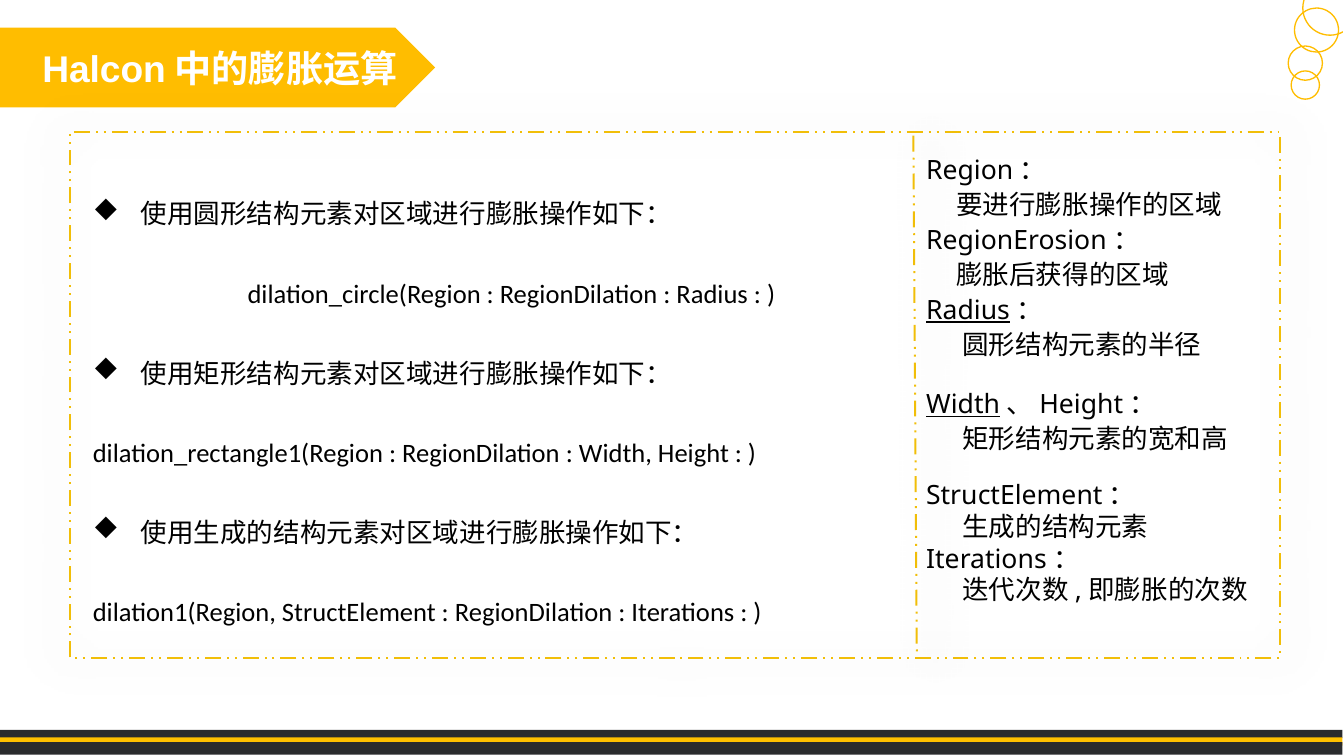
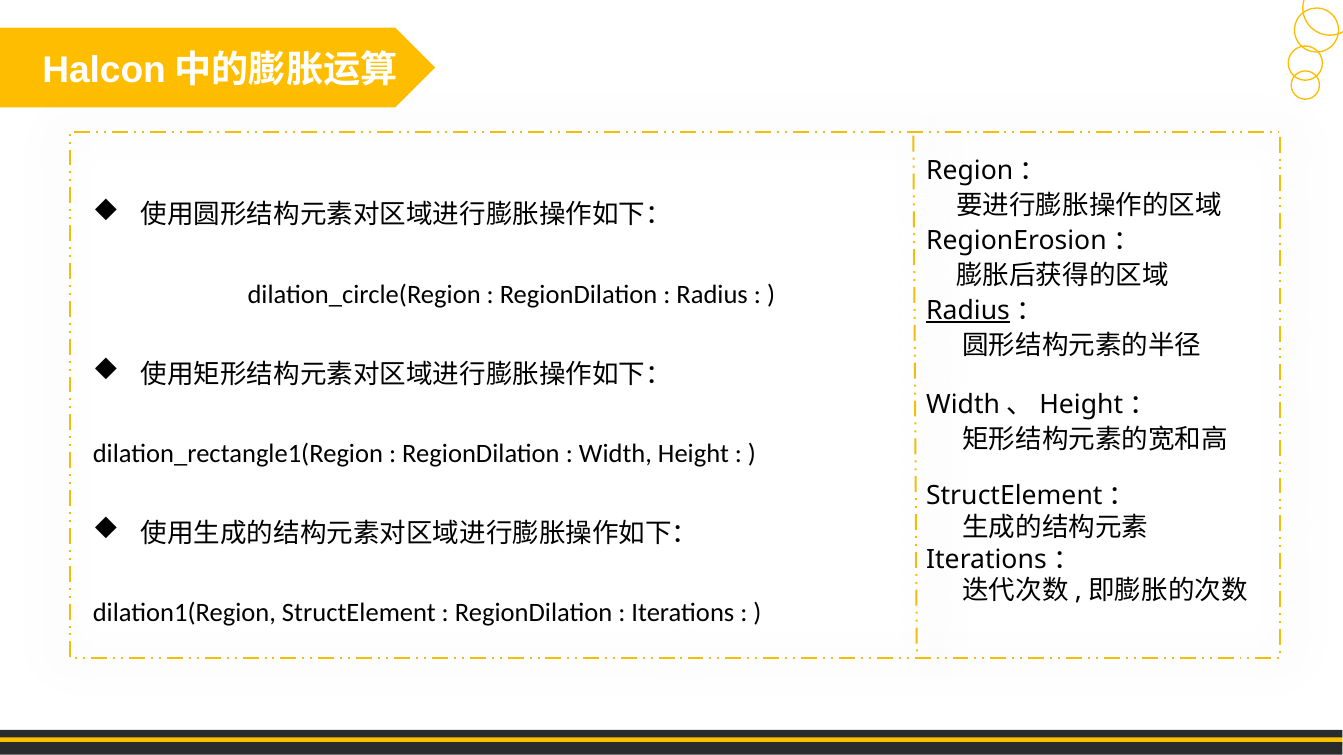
Width underline: present -> none (963, 405)
